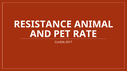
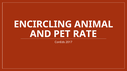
RESISTANCE: RESISTANCE -> ENCIRCLING (43, 24)
